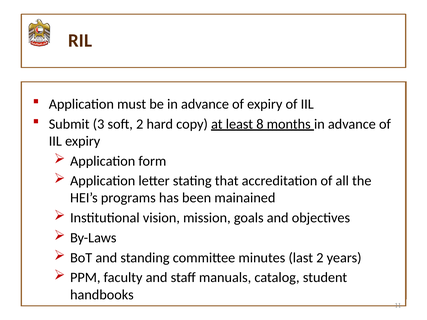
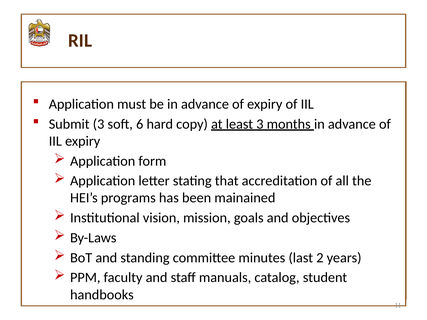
soft 2: 2 -> 6 (140, 124)
least 8: 8 -> 3 (260, 124)
